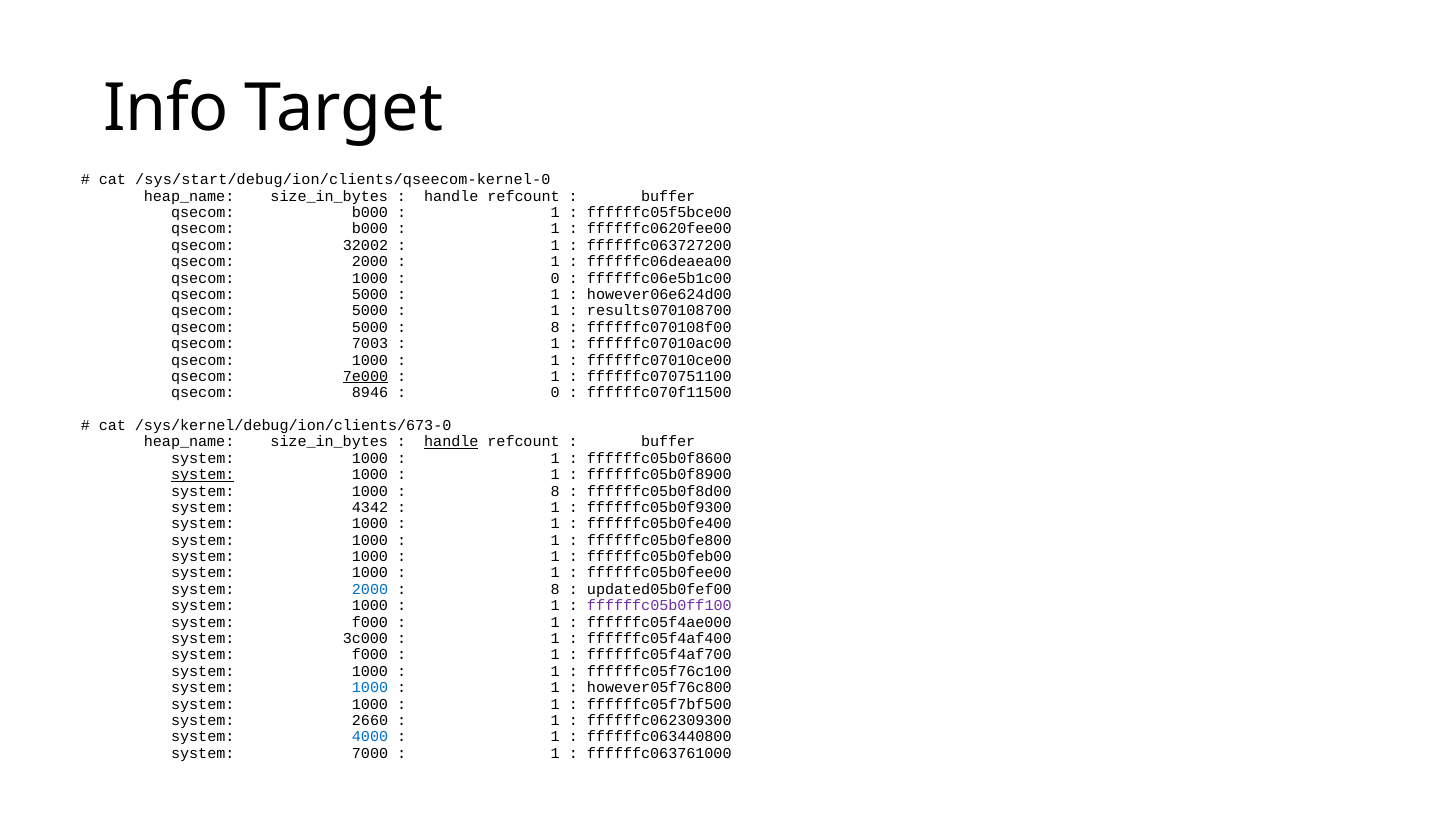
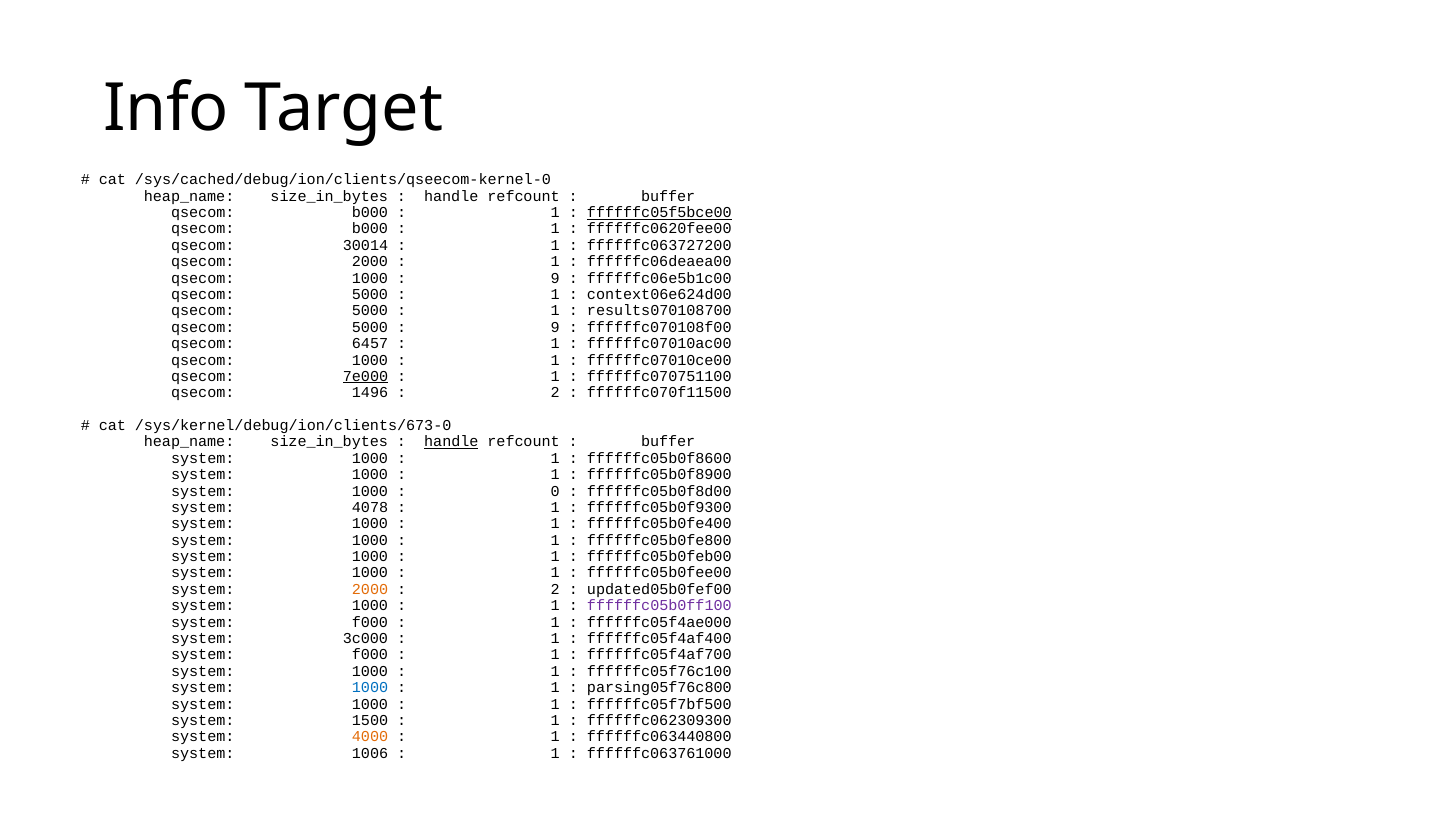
/sys/start/debug/ion/clients/qseecom-kernel-0: /sys/start/debug/ion/clients/qseecom-kernel-0 -> /sys/cached/debug/ion/clients/qseecom-kernel-0 (343, 180)
ffffffc05f5bce00 underline: none -> present (659, 213)
32002: 32002 -> 30014 (366, 245)
0: 0 -> 9 (555, 278)
however06e624d00: however06e624d00 -> context06e624d00 (659, 294)
8: 8 -> 9 (555, 327)
7003: 7003 -> 6457 (370, 344)
8946: 8946 -> 1496 (370, 393)
0: 0 -> 2 (555, 393)
system underline: present -> none (203, 475)
8: 8 -> 0 (555, 491)
4342: 4342 -> 4078 (370, 507)
2000 colour: blue -> orange (370, 589)
8: 8 -> 2 (555, 589)
however05f76c800: however05f76c800 -> parsing05f76c800 (659, 687)
2660: 2660 -> 1500 (370, 720)
4000 colour: blue -> orange (370, 737)
7000: 7000 -> 1006 (370, 753)
